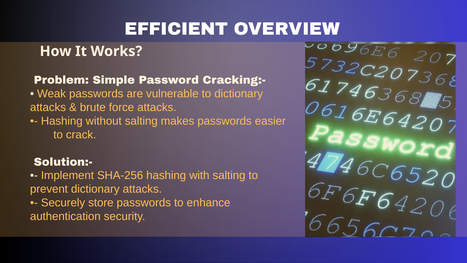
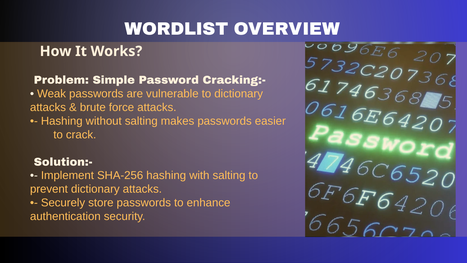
EFFICIENT: EFFICIENT -> WORDLIST (176, 29)
